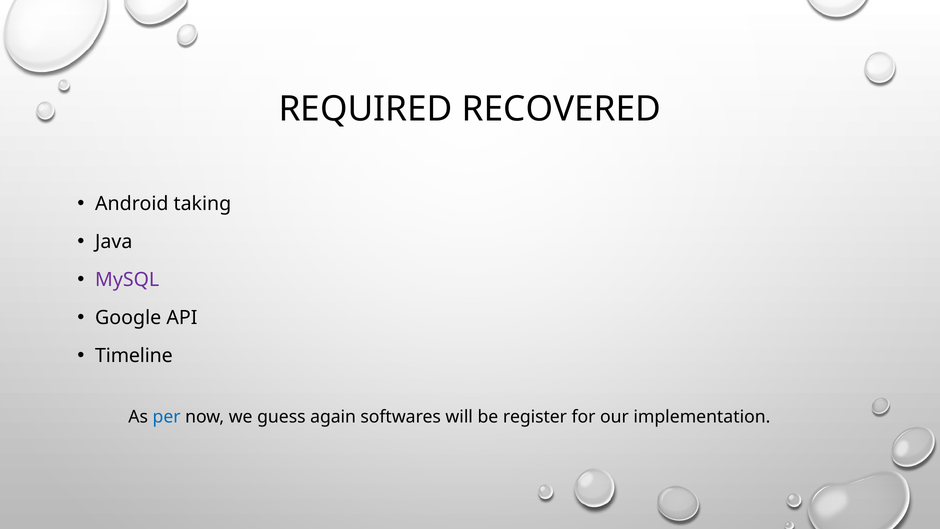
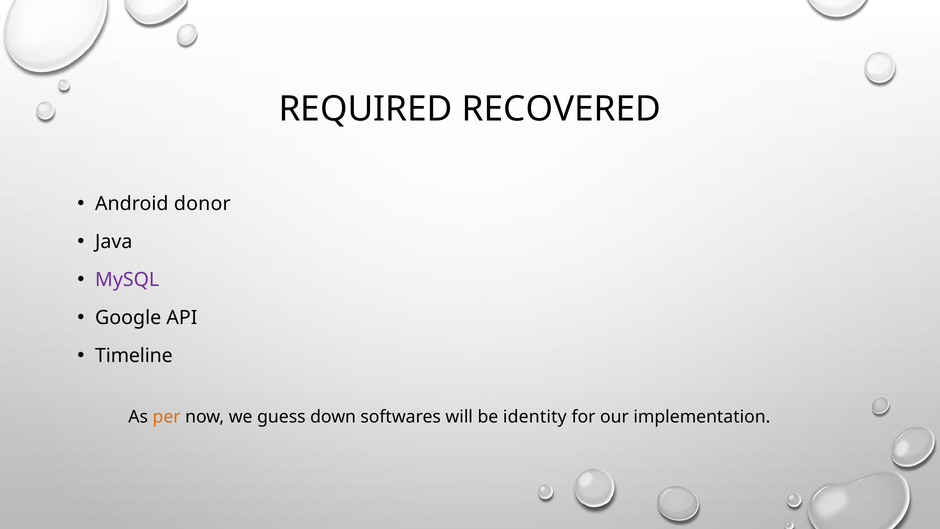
taking: taking -> donor (202, 204)
per colour: blue -> orange (167, 417)
again: again -> down (333, 417)
register: register -> identity (535, 417)
